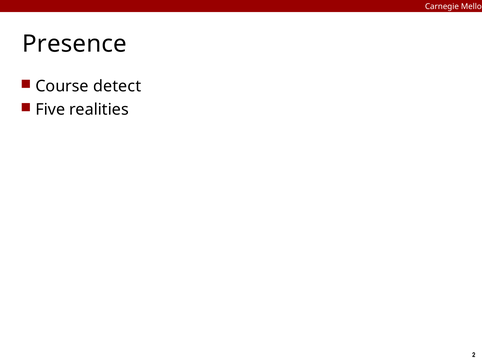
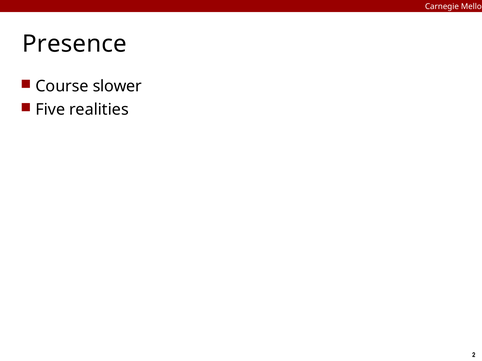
detect: detect -> slower (117, 86)
